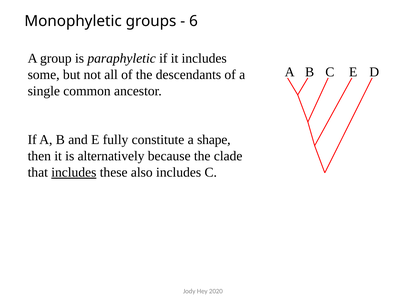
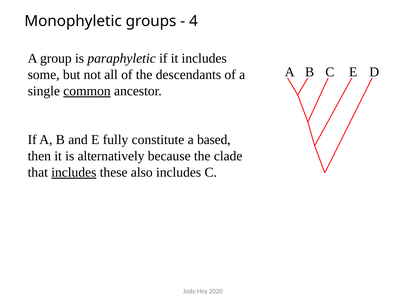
6: 6 -> 4 (193, 21)
common underline: none -> present (87, 91)
shape: shape -> based (214, 140)
